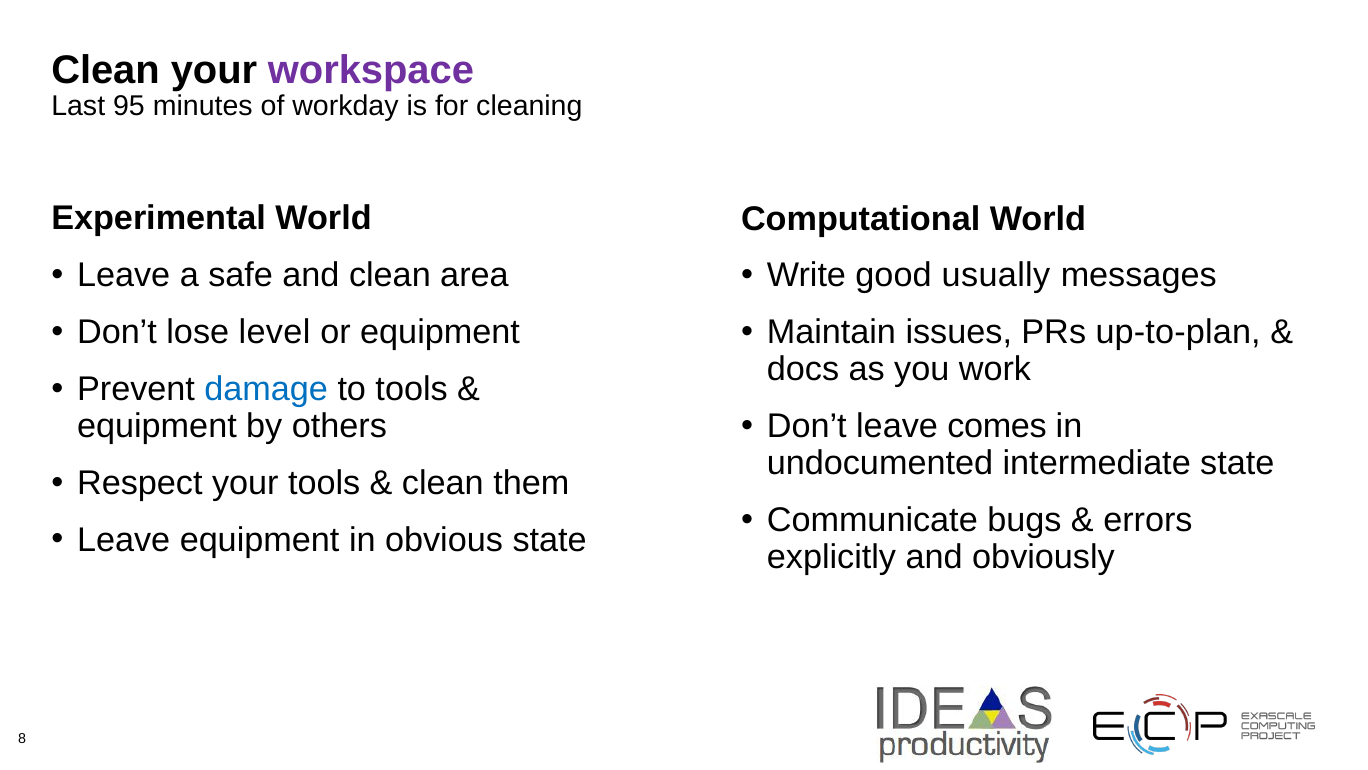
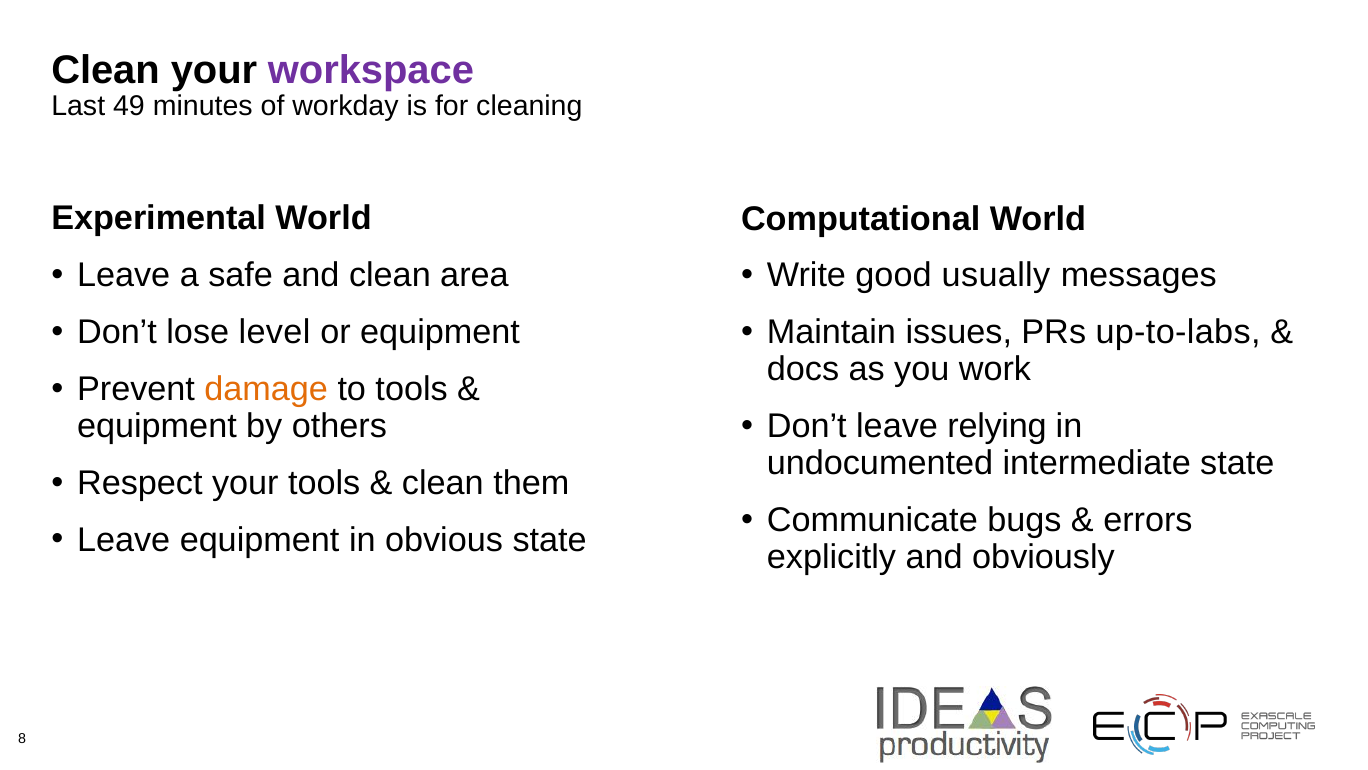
95: 95 -> 49 (129, 106)
up-to-plan: up-to-plan -> up-to-labs (1178, 332)
damage colour: blue -> orange (266, 389)
comes: comes -> relying (997, 426)
